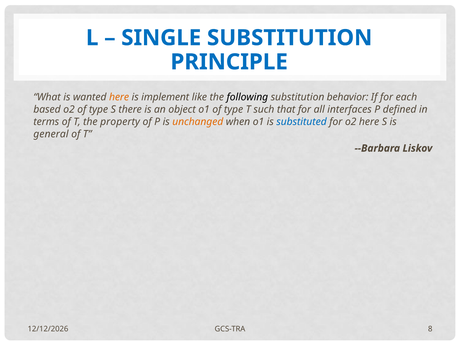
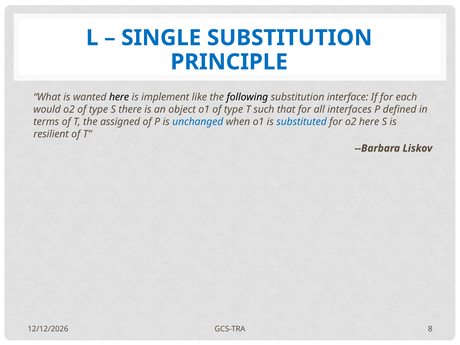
here colour: orange -> black (119, 97)
behavior: behavior -> interface (348, 97)
based: based -> would (47, 110)
property: property -> assigned (120, 122)
unchanged colour: orange -> blue (198, 122)
general: general -> resilient (51, 134)
